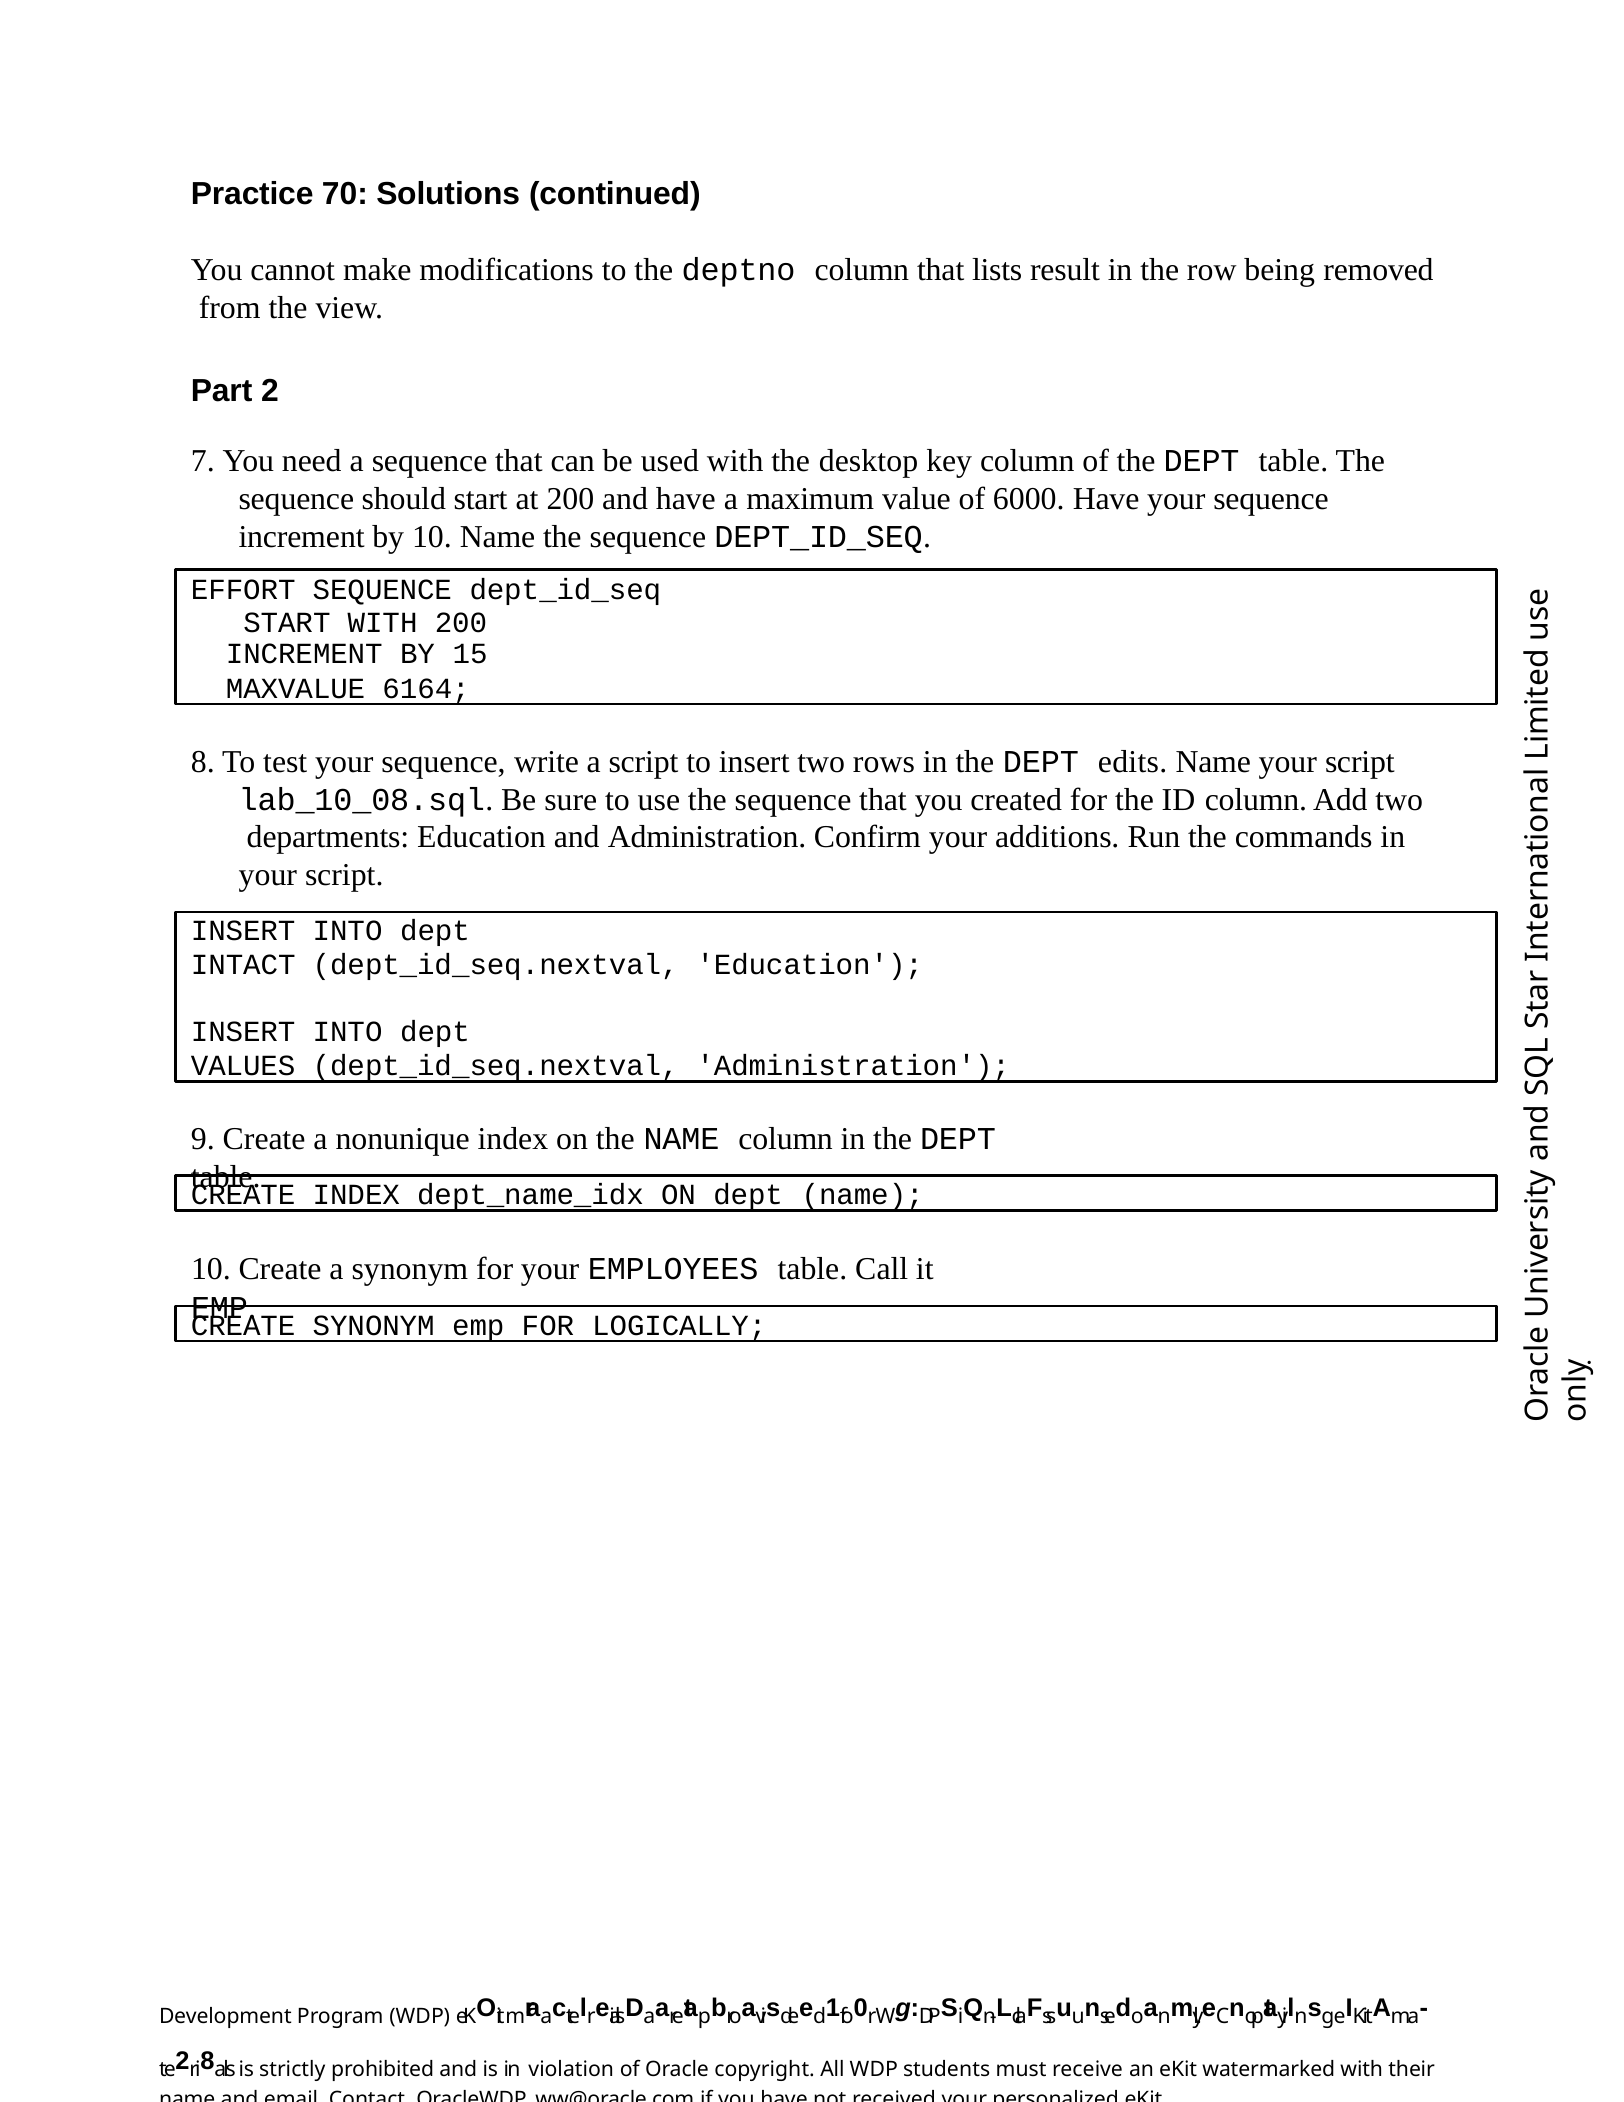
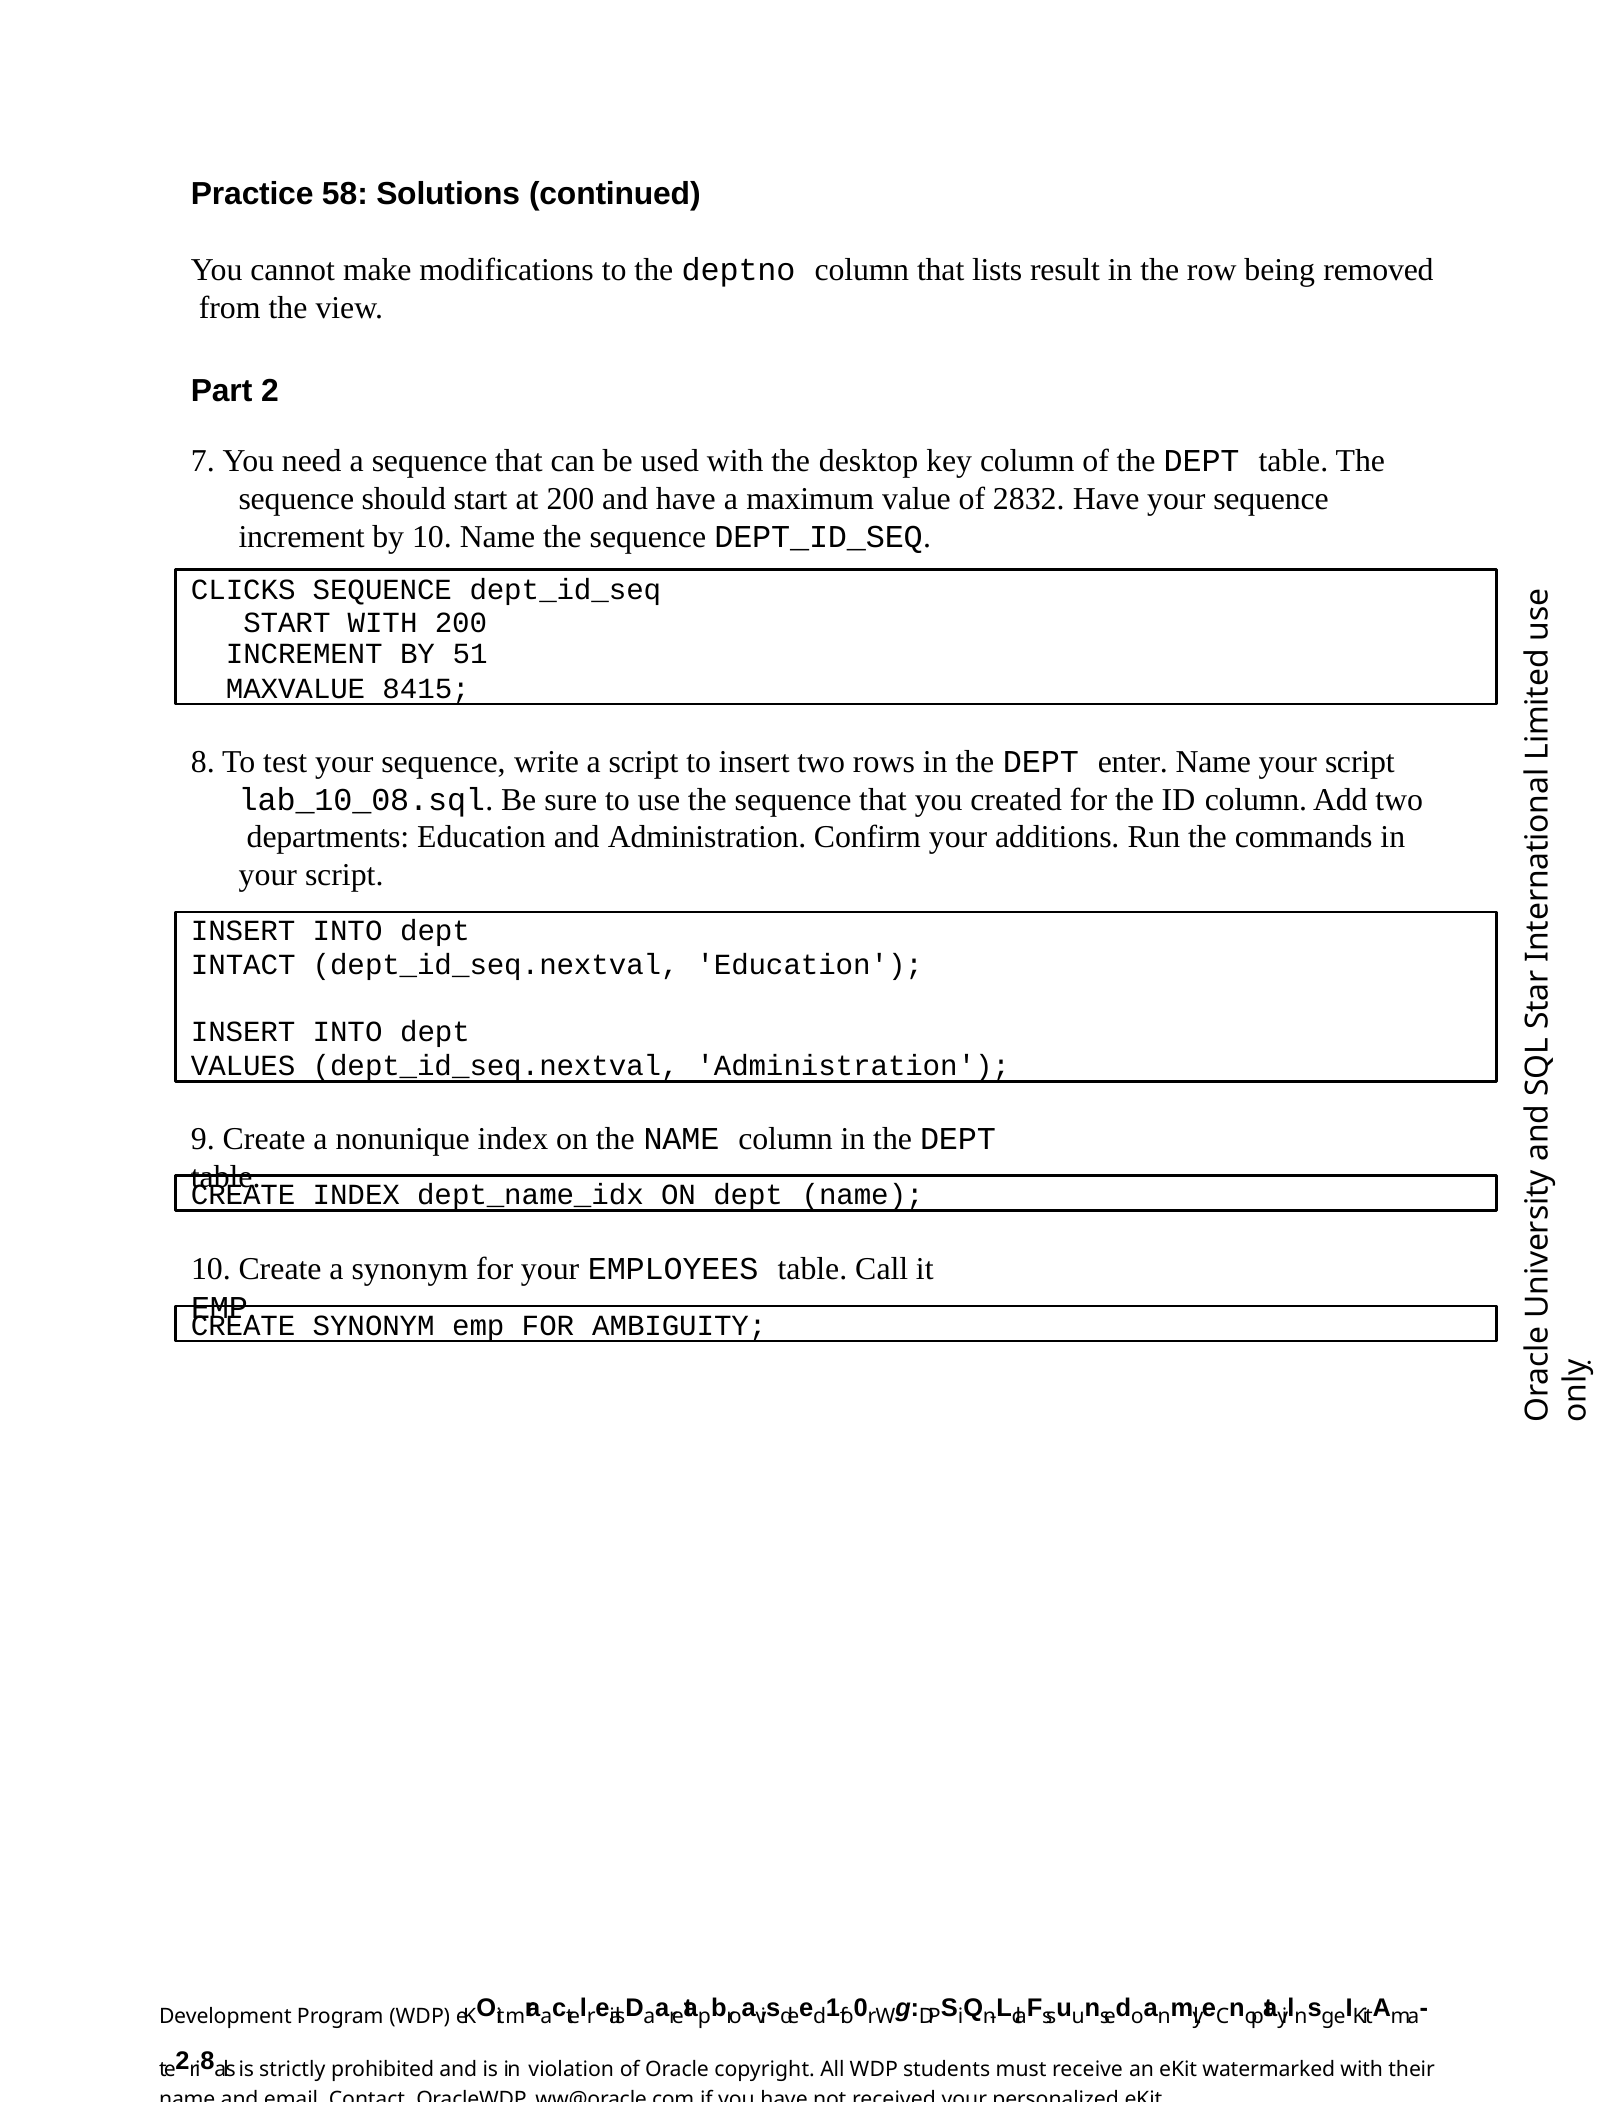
70: 70 -> 58 (345, 194)
6000: 6000 -> 2832 (1029, 499)
EFFORT: EFFORT -> CLICKS (243, 590)
15: 15 -> 51 (470, 654)
6164: 6164 -> 8415 (426, 688)
edits: edits -> enter (1133, 762)
LOGICALLY: LOGICALLY -> AMBIGUITY (679, 1325)
